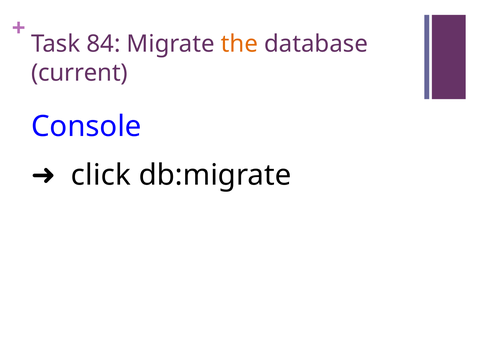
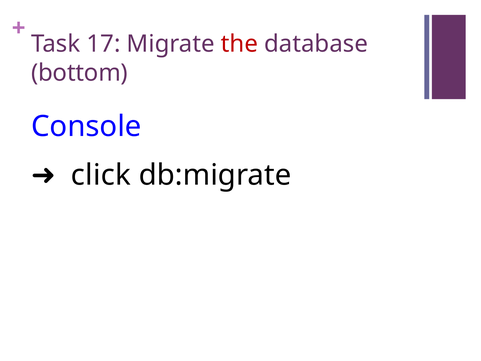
84: 84 -> 17 (104, 44)
the colour: orange -> red (239, 44)
current: current -> bottom (79, 73)
